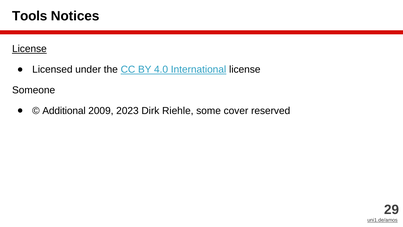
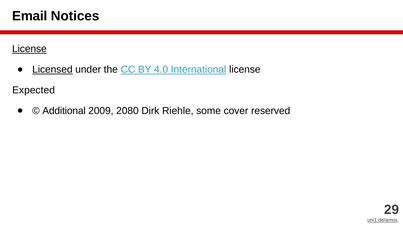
Tools: Tools -> Email (30, 16)
Licensed underline: none -> present (52, 69)
Someone: Someone -> Expected (34, 90)
2023: 2023 -> 2080 (127, 111)
